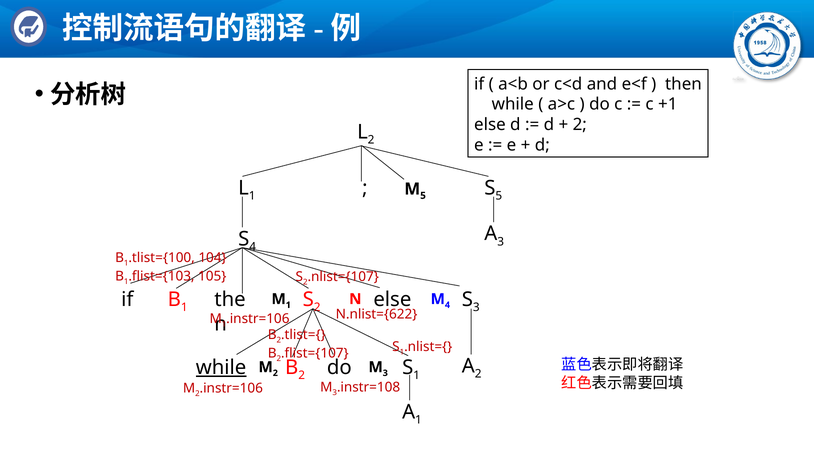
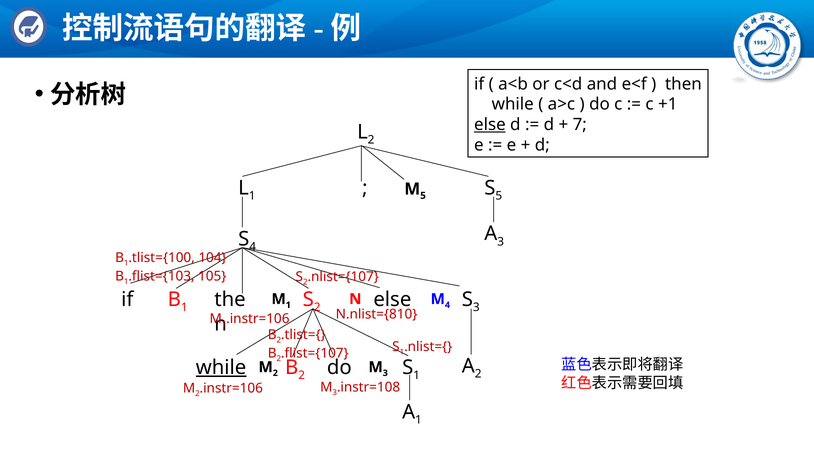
else underline: none -> present (490, 125)
2: 2 -> 7 (580, 125)
N.nlist={622: N.nlist={622 -> N.nlist={810 (377, 314)
